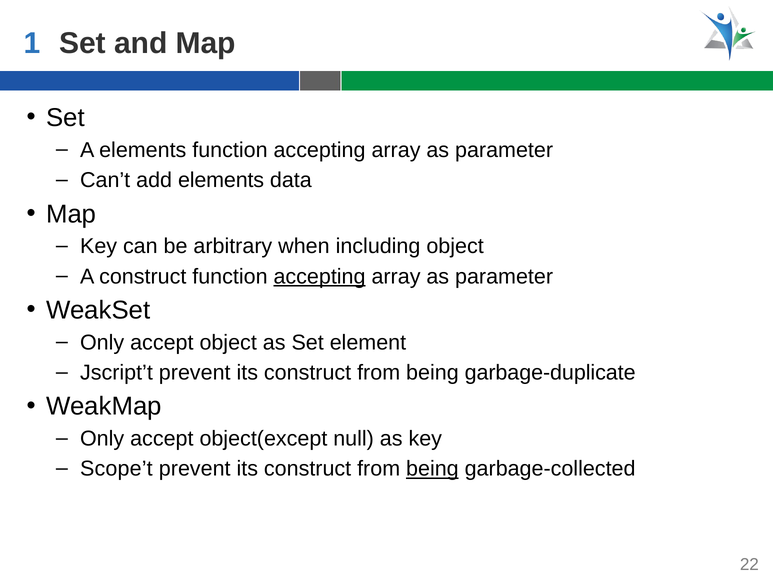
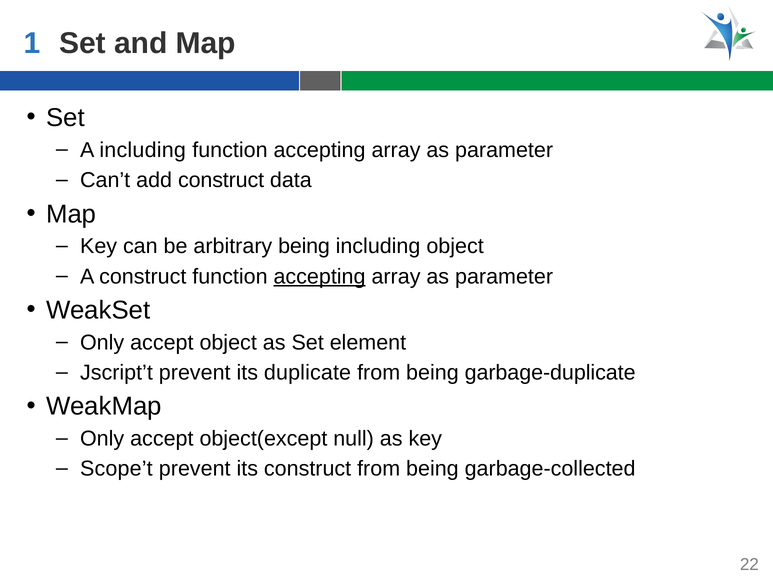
A elements: elements -> including (143, 150)
add elements: elements -> construct (221, 180)
arbitrary when: when -> being (304, 246)
construct: construct -> duplicate (308, 373)
being underline: present -> none (432, 469)
